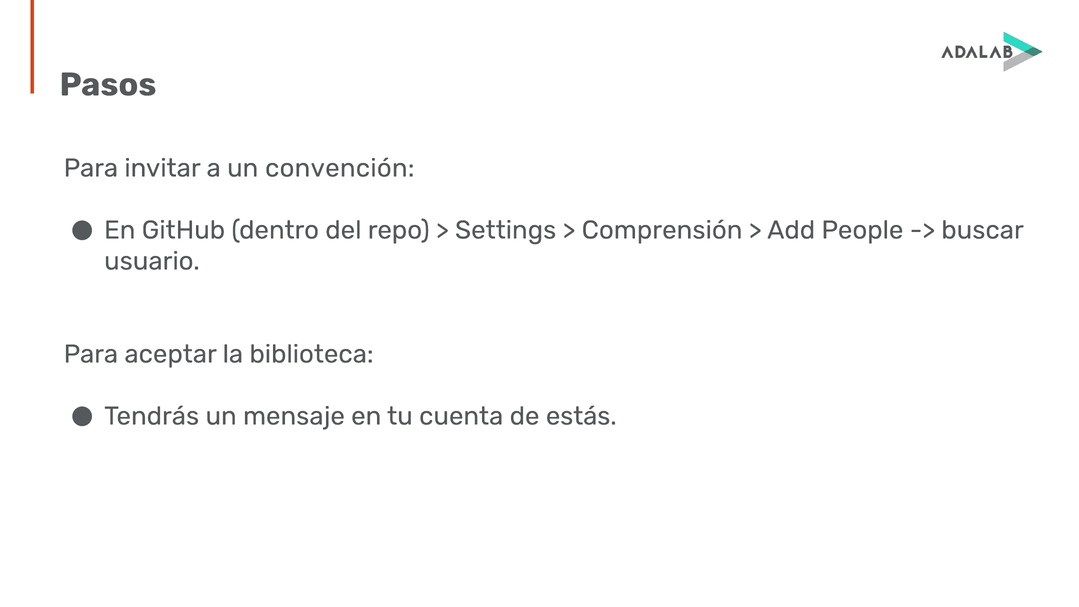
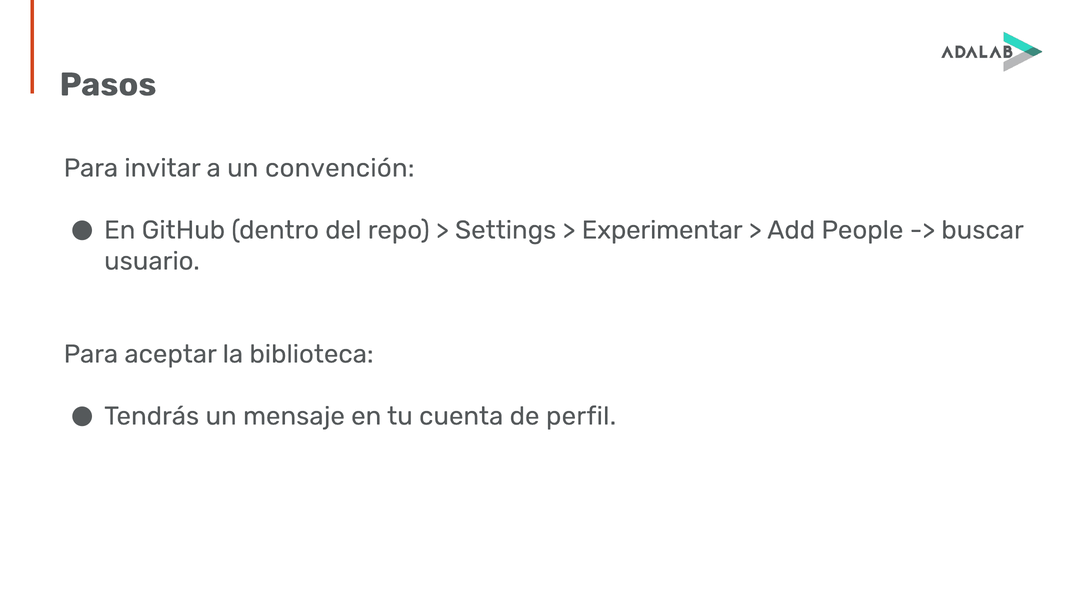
Comprensión: Comprensión -> Experimentar (662, 230)
estás: estás -> perfil (581, 416)
